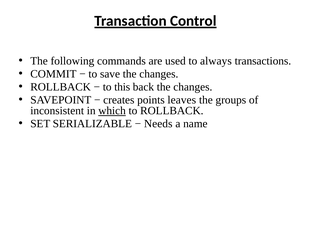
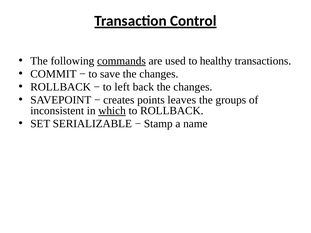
commands underline: none -> present (121, 61)
always: always -> healthy (216, 61)
this: this -> left (122, 87)
Needs: Needs -> Stamp (158, 124)
